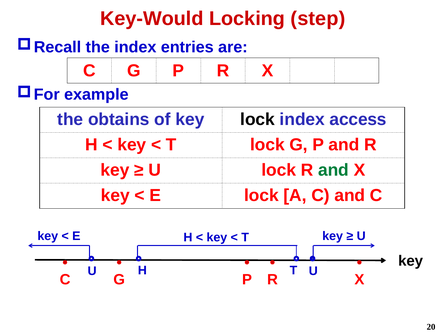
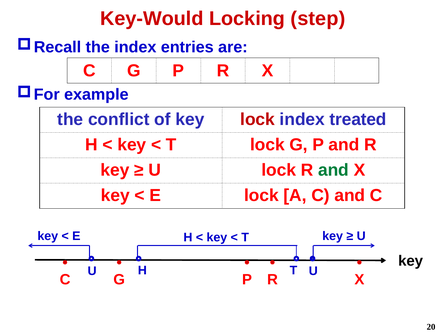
obtains: obtains -> conflict (119, 119)
lock colour: black -> red (258, 119)
access: access -> treated (358, 119)
